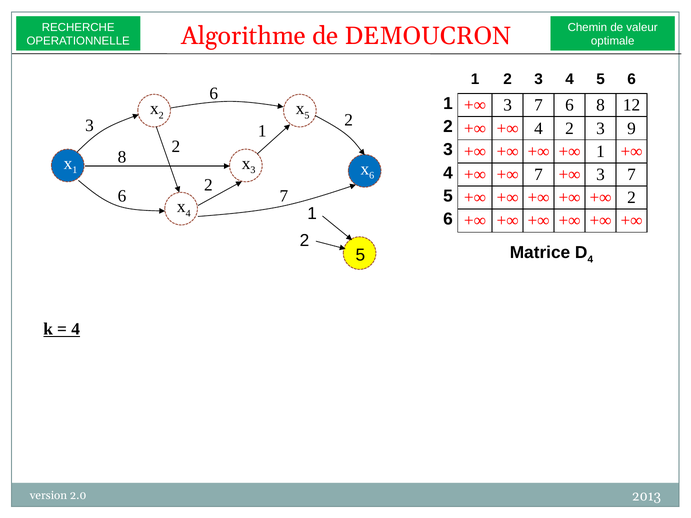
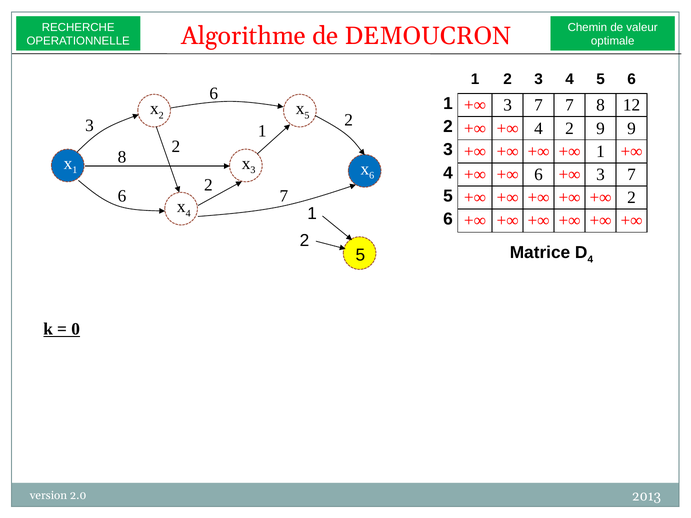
7 6: 6 -> 7 (570, 105)
4 2 3: 3 -> 9 (601, 128)
7: 7 -> 6 (539, 175)
4: 4 -> 0 (76, 329)
